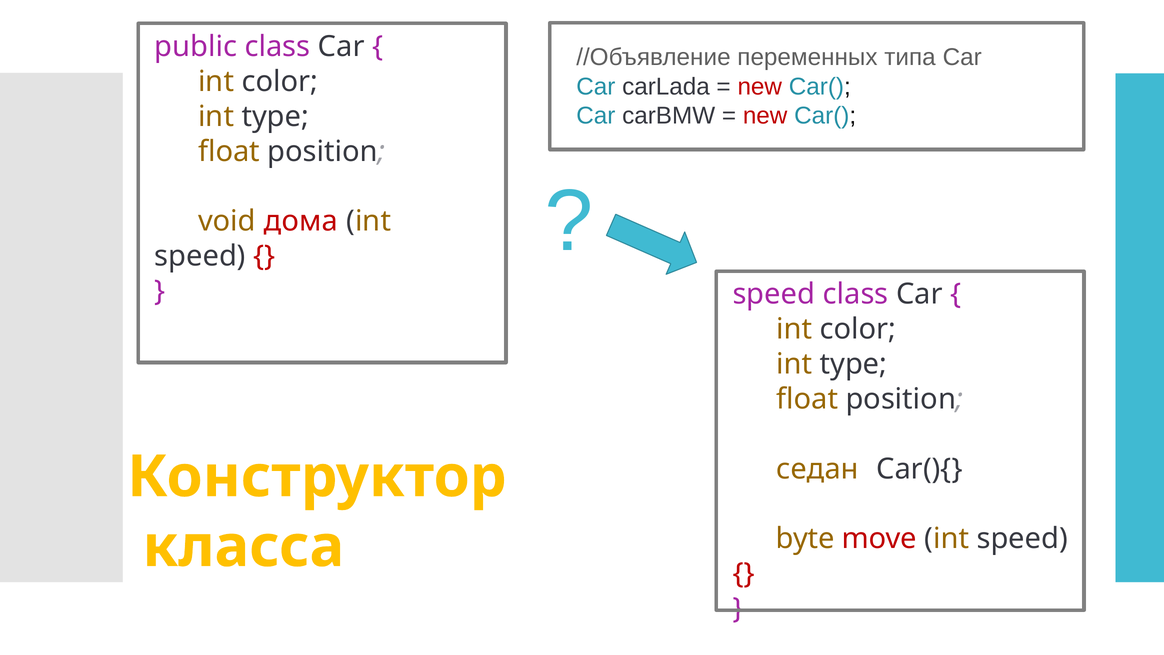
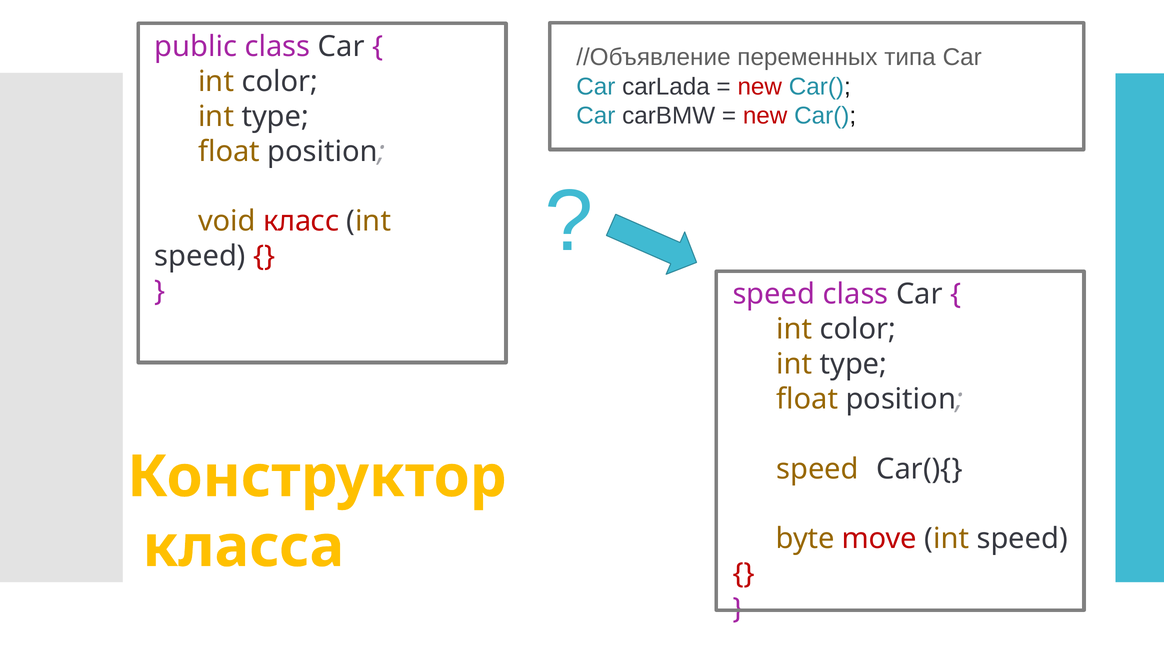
дома: дома -> класс (301, 221)
седан: седан -> speed (817, 469)
